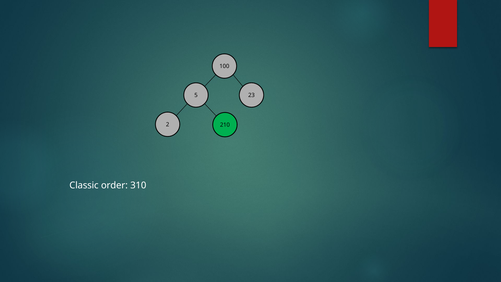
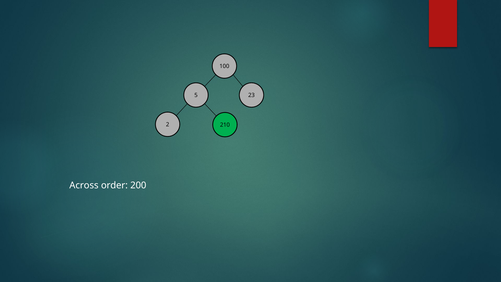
Classic: Classic -> Across (84, 185)
310: 310 -> 200 (138, 185)
